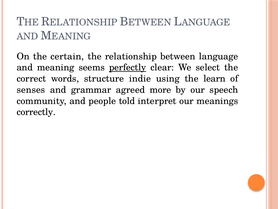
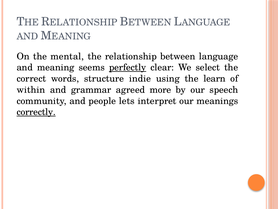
certain: certain -> mental (67, 56)
senses: senses -> within (31, 90)
told: told -> lets (127, 101)
correctly underline: none -> present (36, 112)
